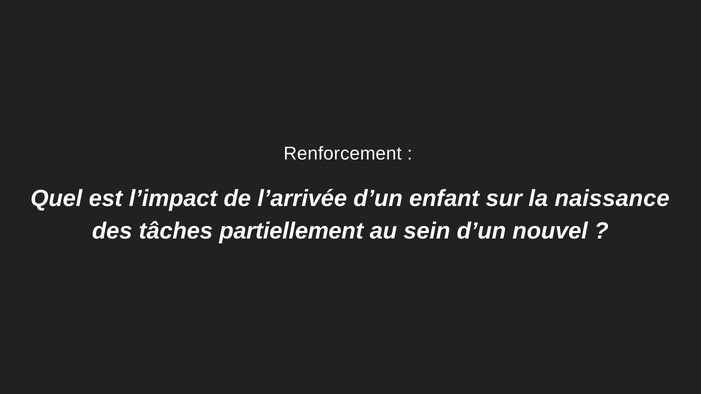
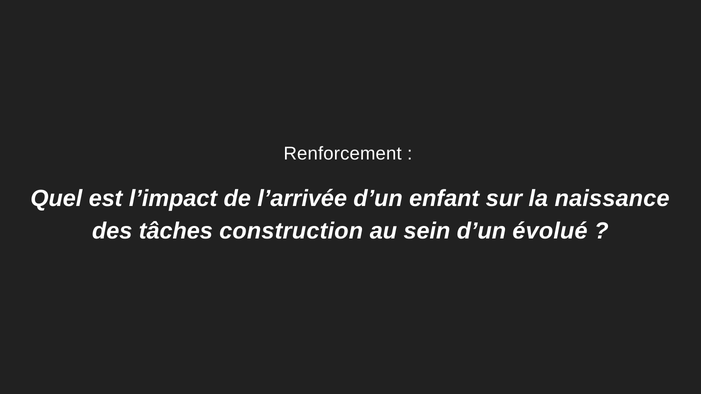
partiellement: partiellement -> construction (291, 231)
nouvel: nouvel -> évolué (550, 231)
